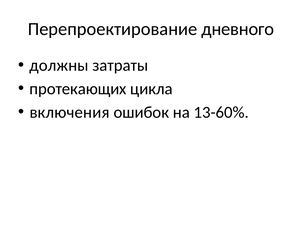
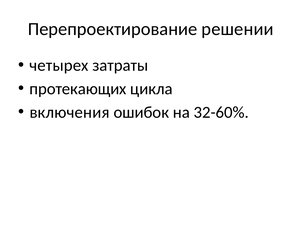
дневного: дневного -> решении (238, 29)
должны: должны -> четырех (59, 66)
13-60%: 13-60% -> 32-60% (221, 113)
